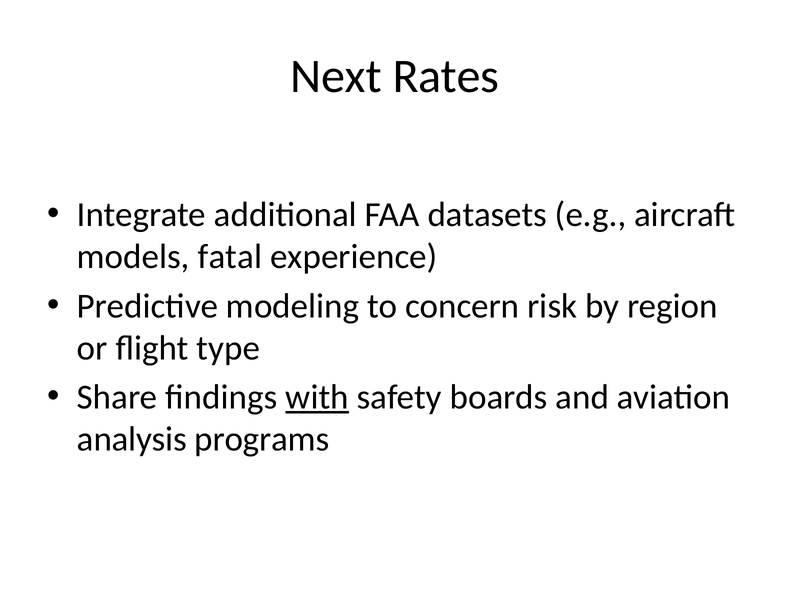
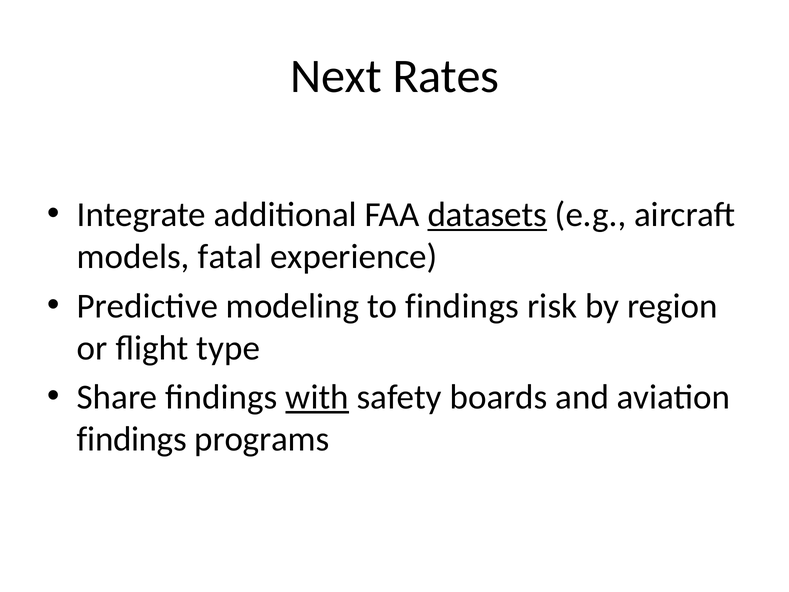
datasets underline: none -> present (487, 215)
to concern: concern -> findings (462, 306)
analysis: analysis -> findings (132, 439)
